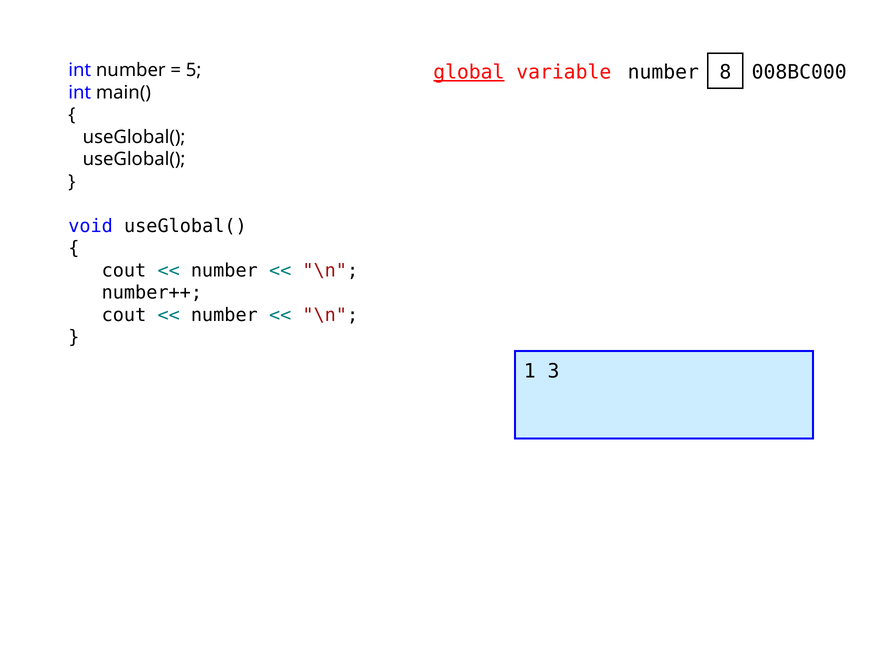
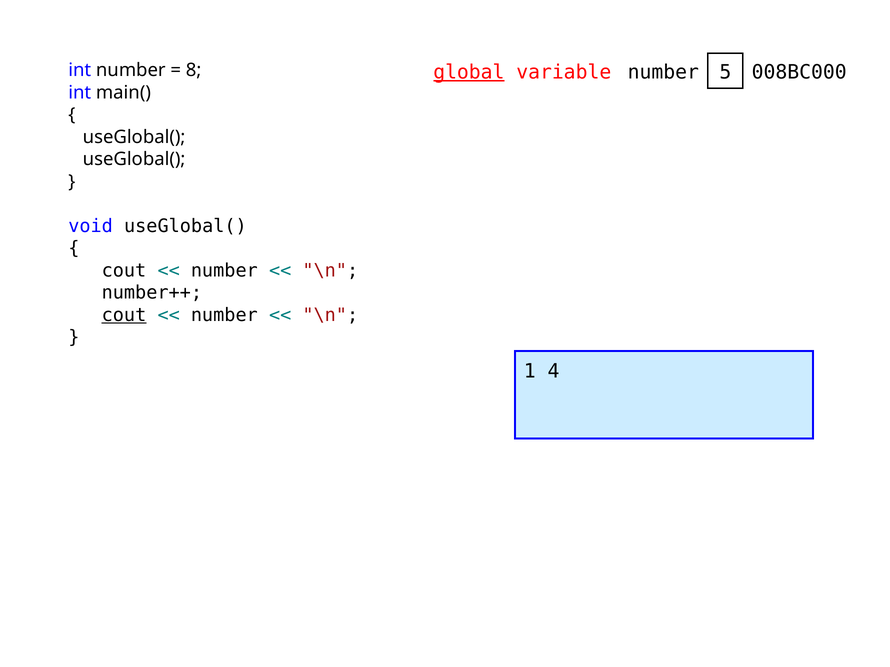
8: 8 -> 5 (725, 72)
5: 5 -> 8 (194, 70)
cout underline: none -> present (124, 315)
3: 3 -> 4 (553, 371)
